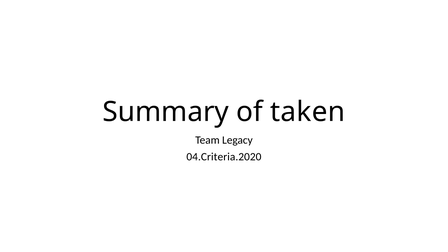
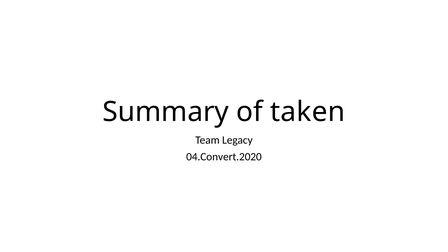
04.Criteria.2020: 04.Criteria.2020 -> 04.Convert.2020 (224, 157)
